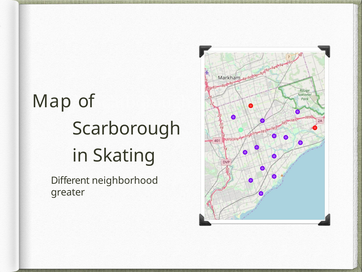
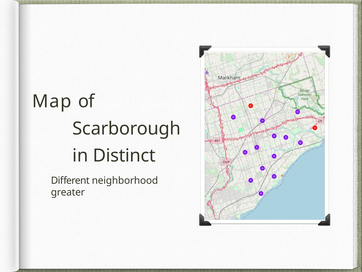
Skating: Skating -> Distinct (124, 155)
